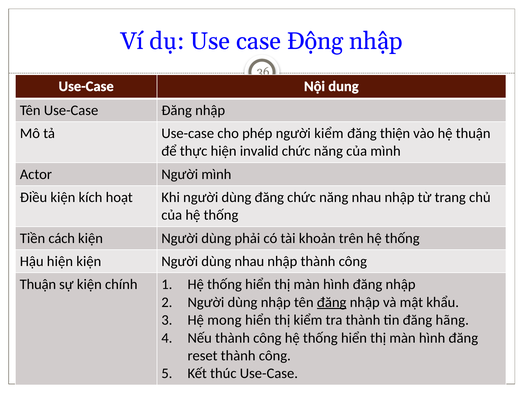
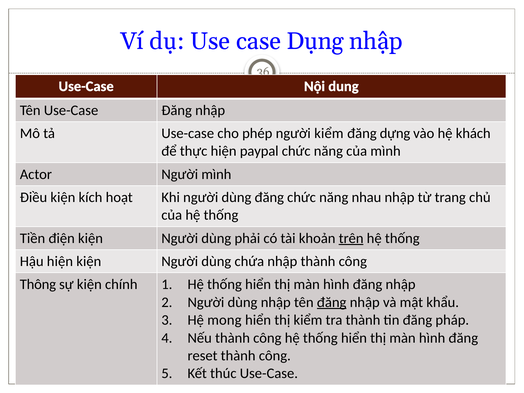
Động: Động -> Dụng (315, 41)
thiện: thiện -> dựng (395, 133)
hệ thuận: thuận -> khách (473, 133)
invalid: invalid -> paypal (259, 151)
cách: cách -> điện (62, 238)
trên underline: none -> present (351, 238)
dùng nhau: nhau -> chứa (249, 261)
Thuận: Thuận -> Thông (38, 284)
hãng: hãng -> pháp (452, 320)
